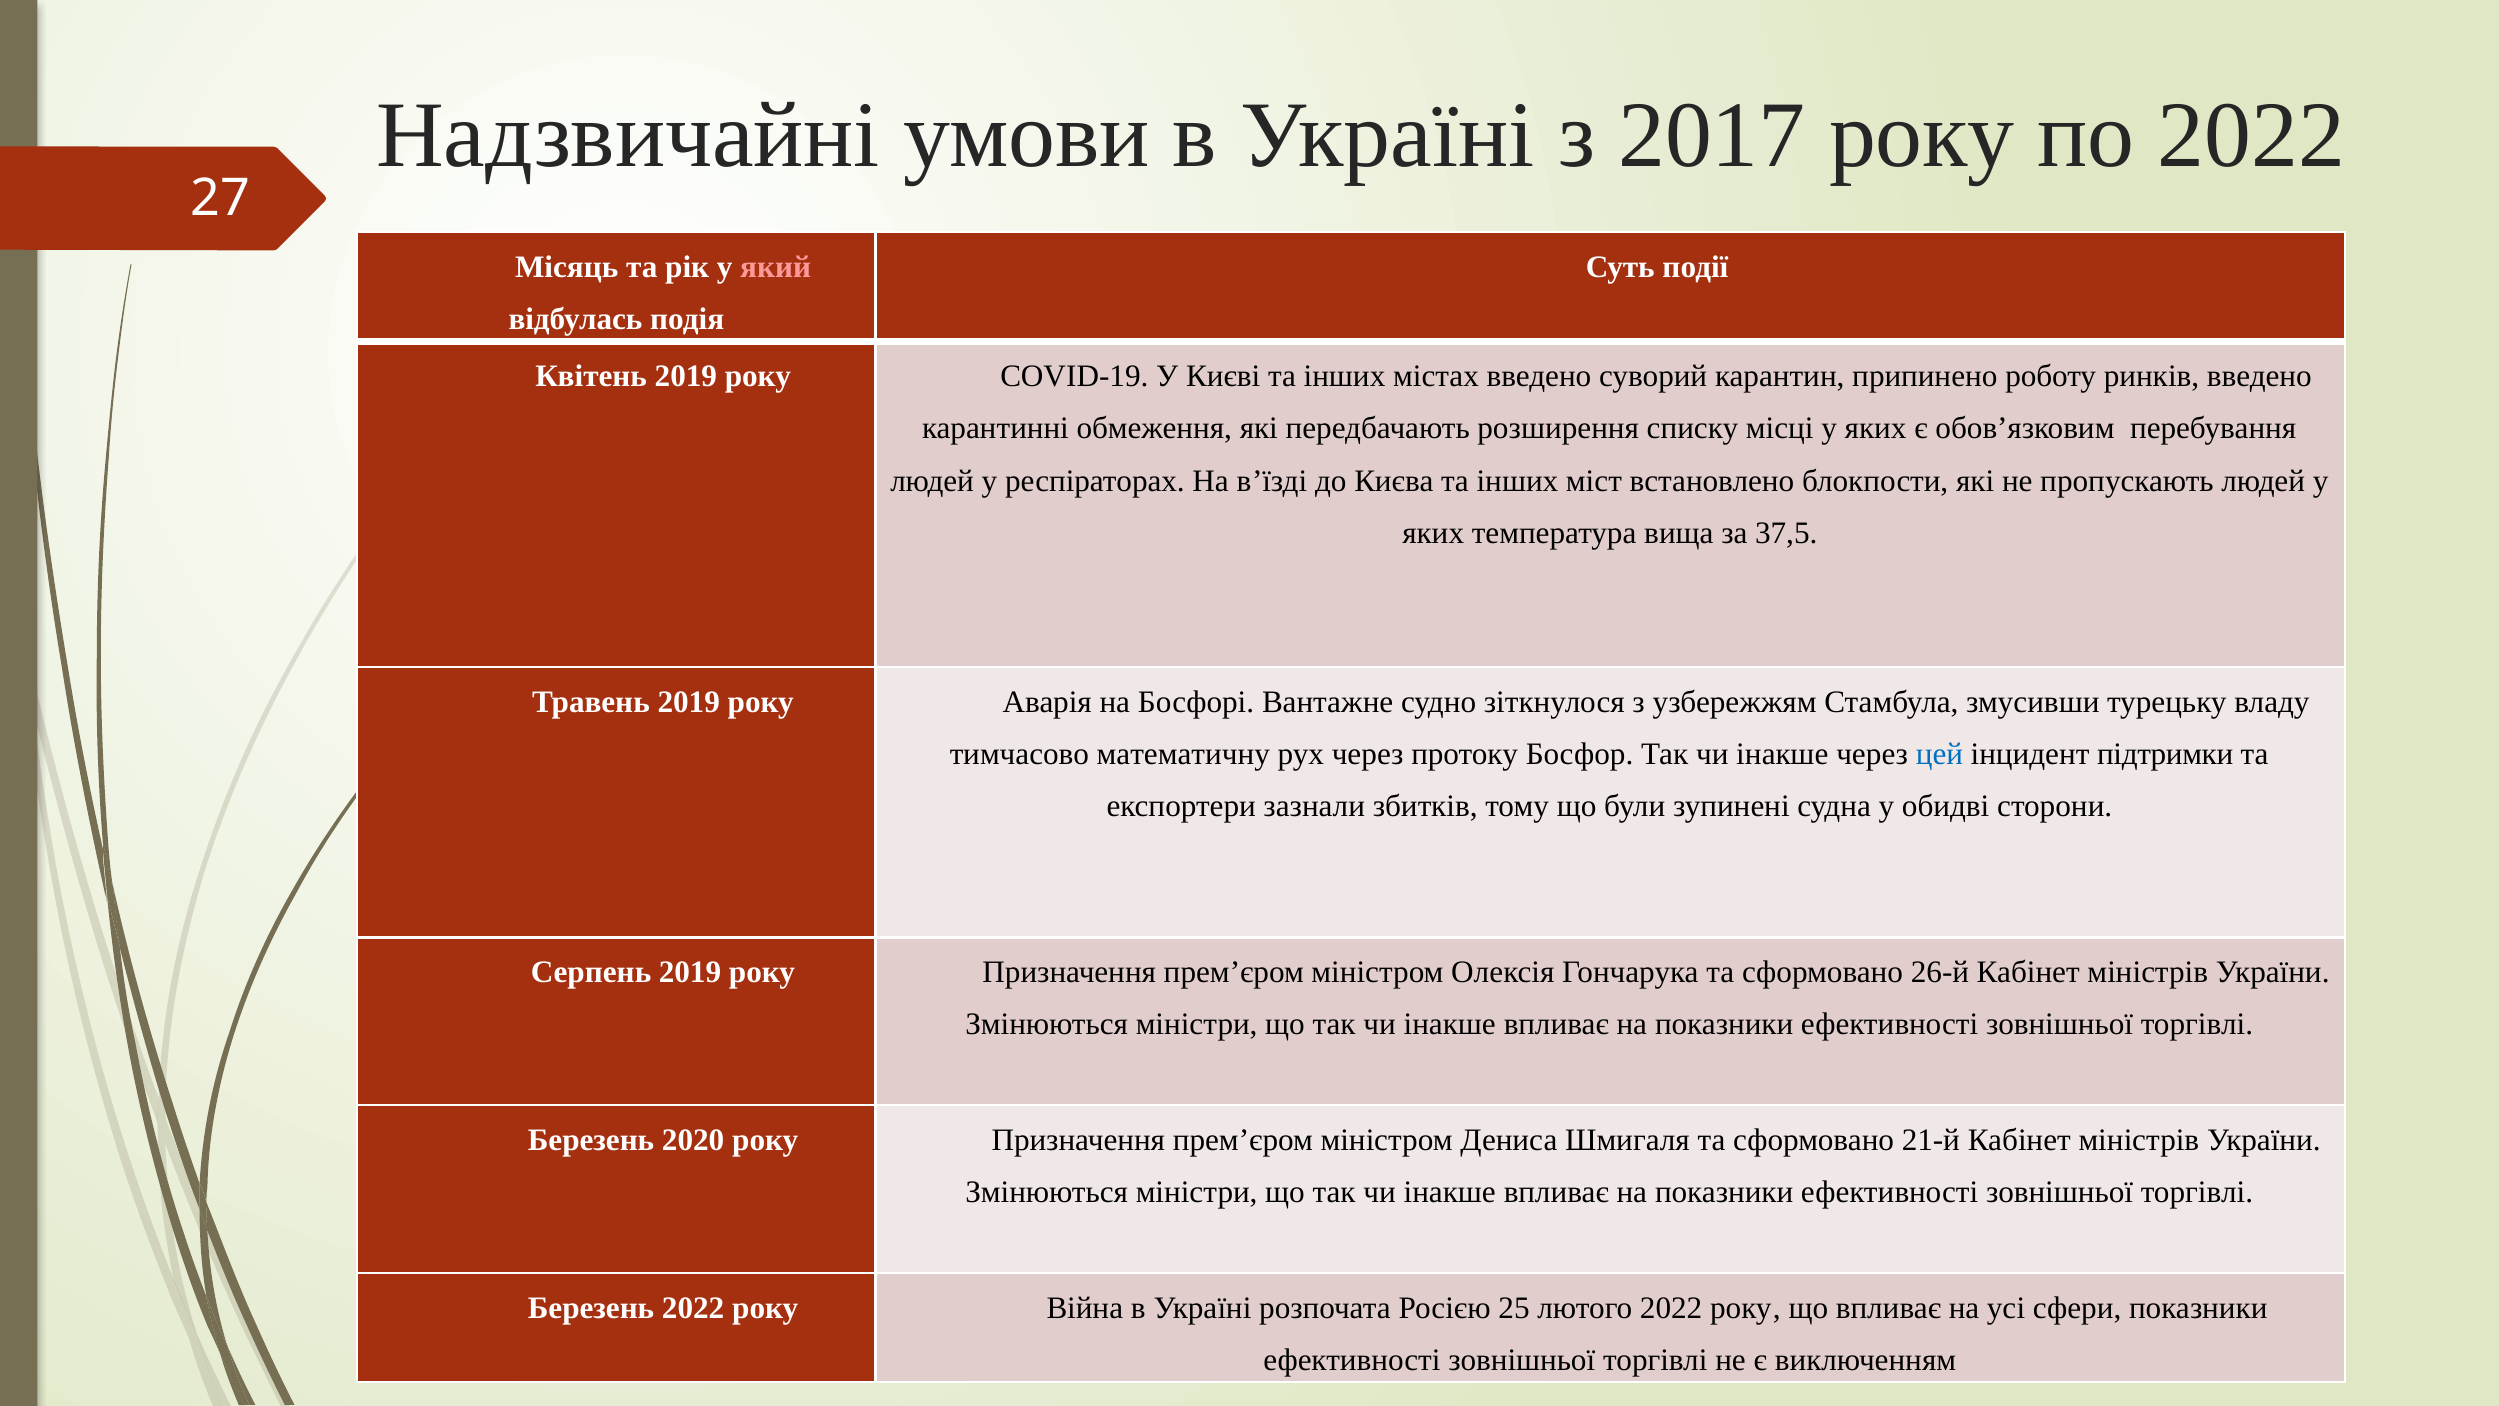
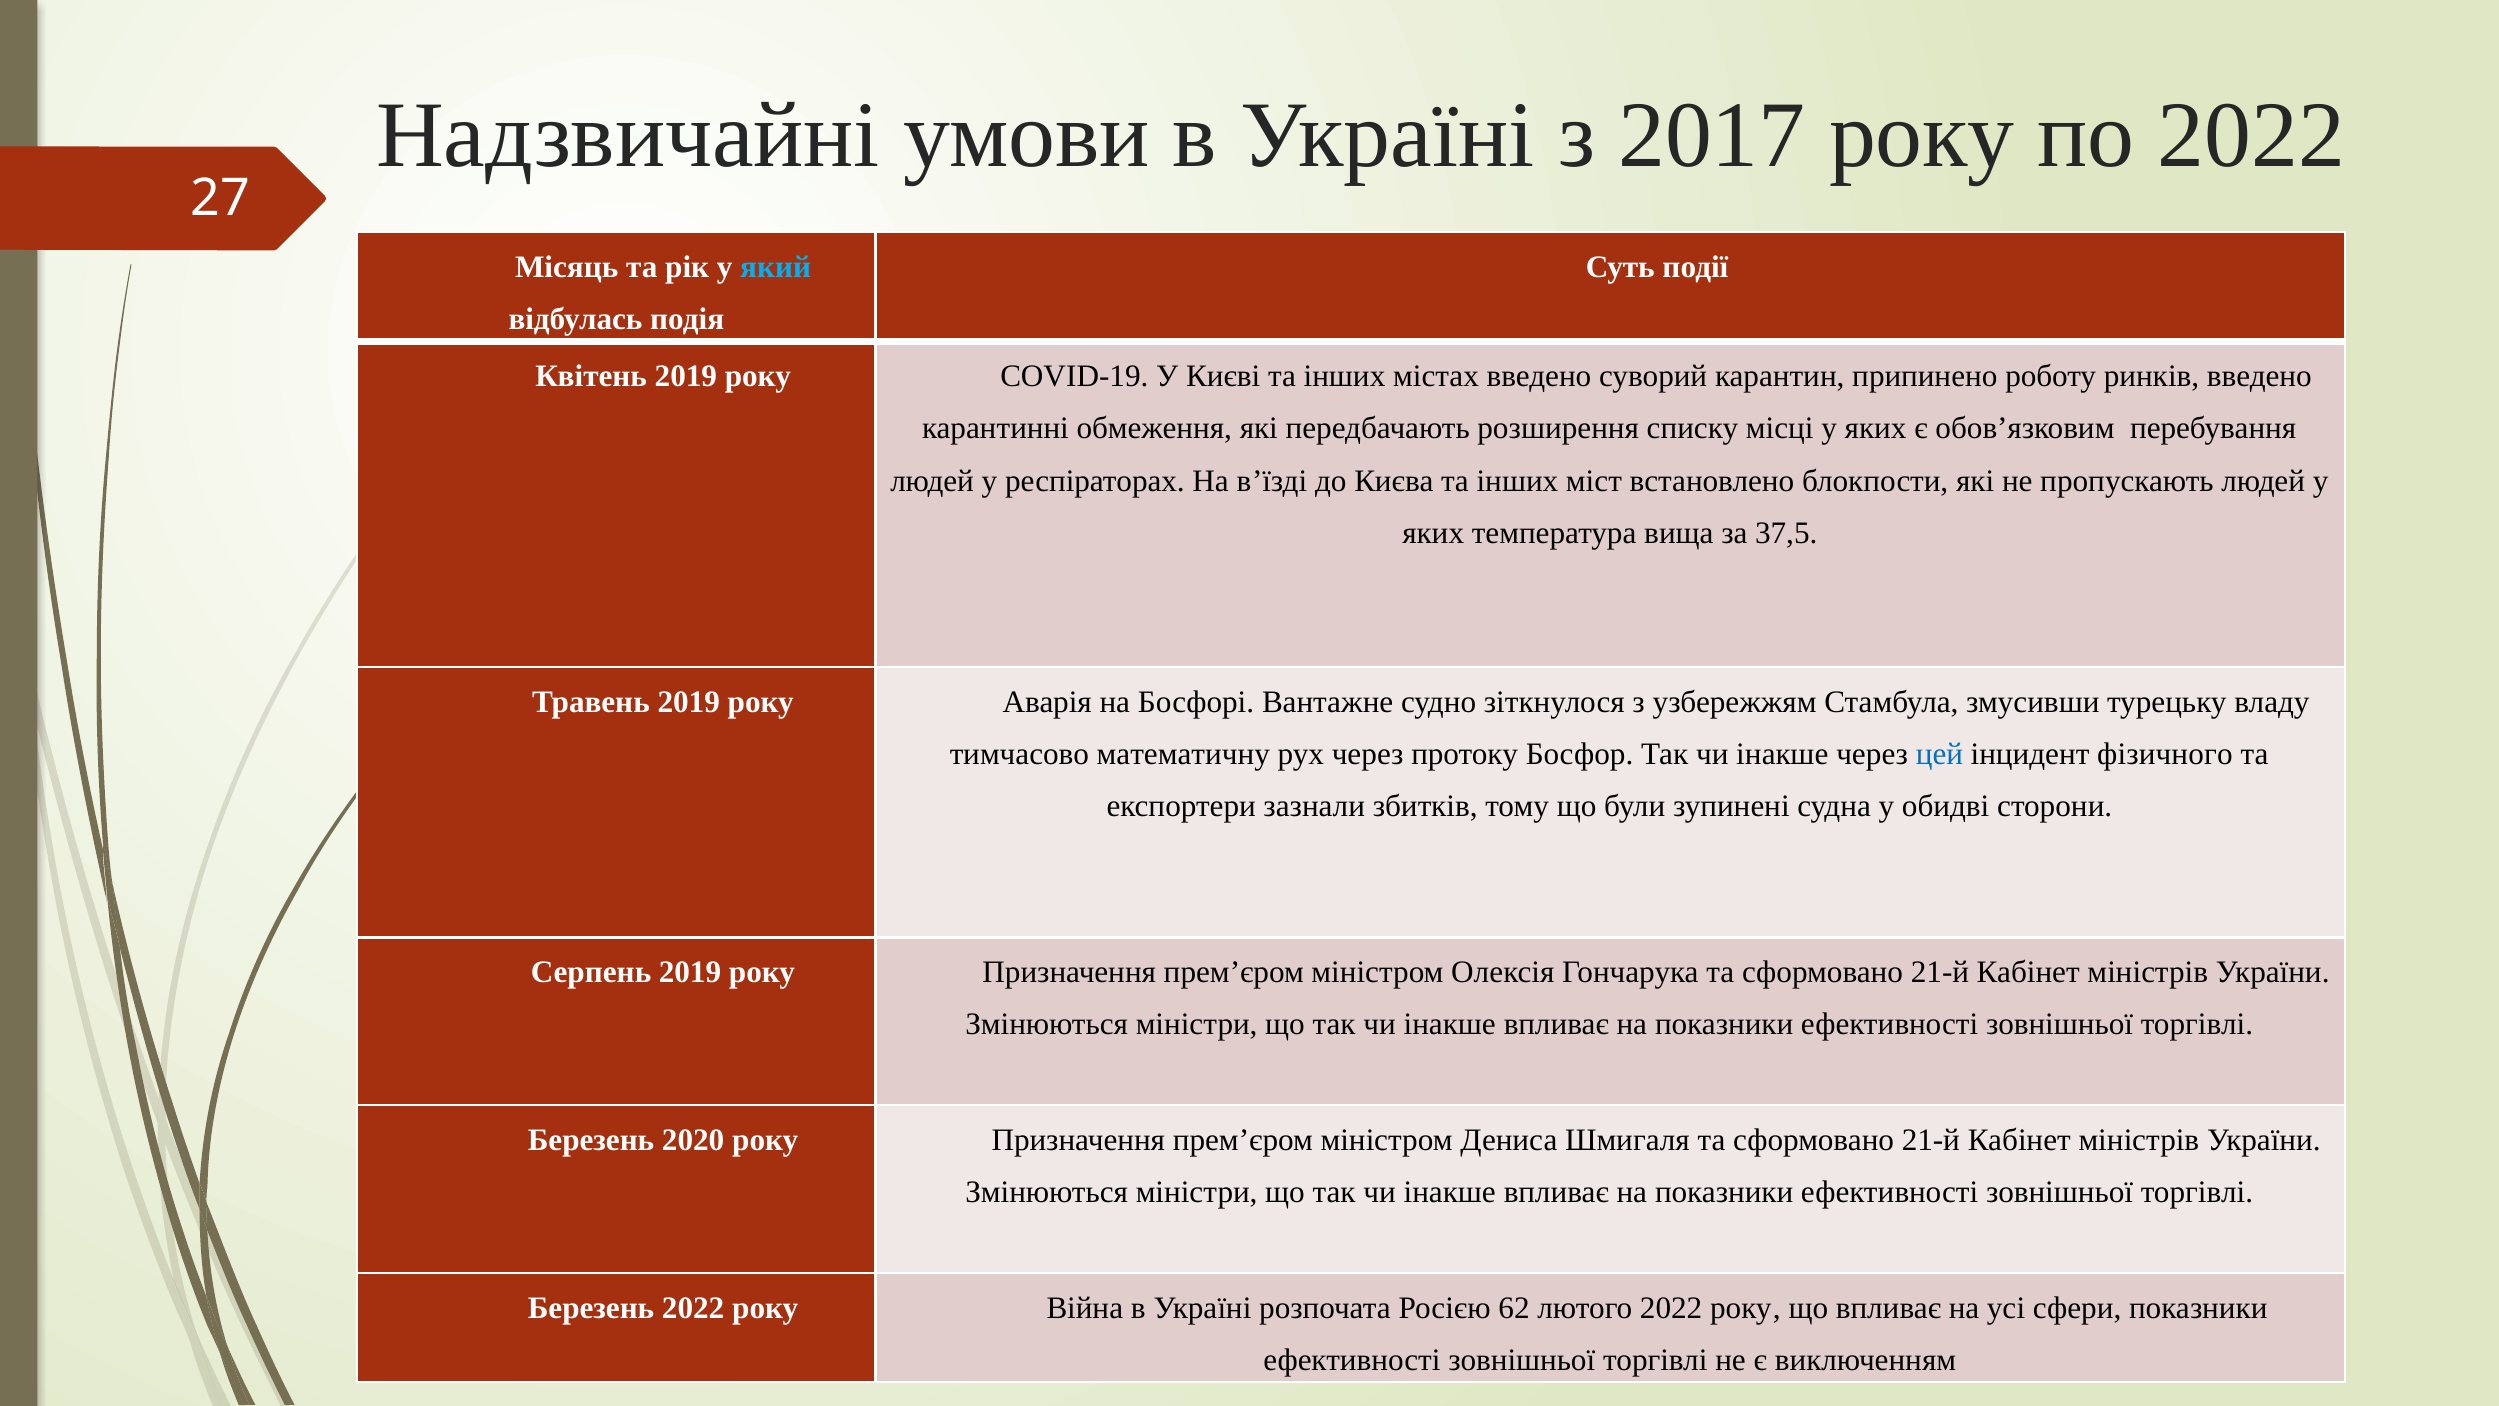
який colour: pink -> light blue (776, 267)
підтримки: підтримки -> фізичного (2165, 754)
Гончарука та сформовано 26-й: 26-й -> 21-й (1940, 972)
25: 25 -> 62 (1514, 1307)
